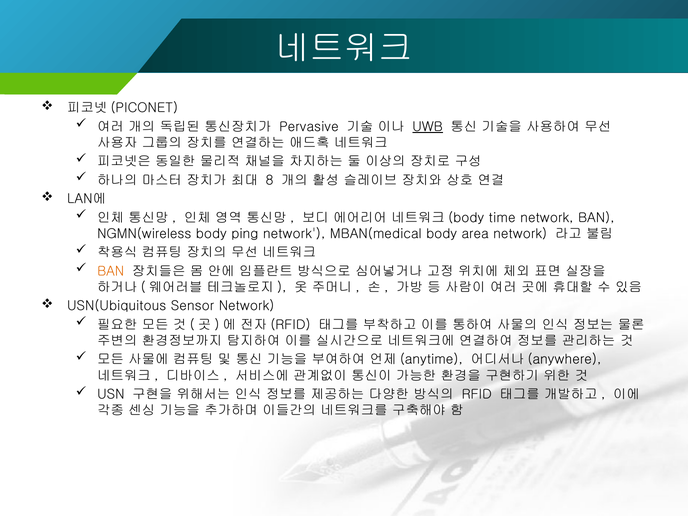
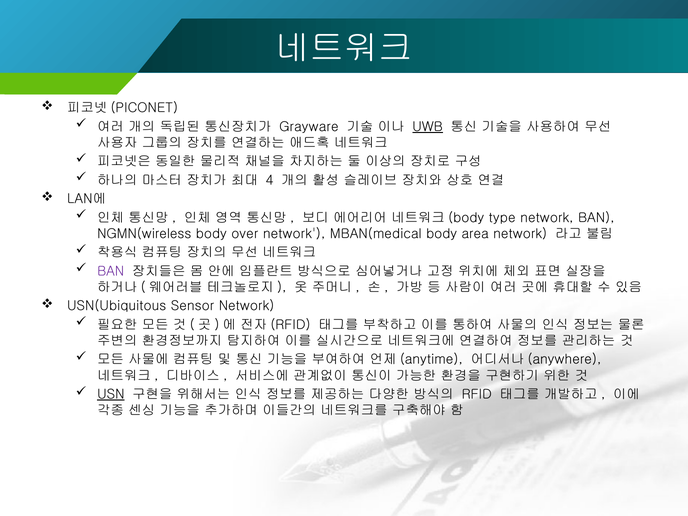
Pervasive: Pervasive -> Grayware (309, 127)
8: 8 -> 4 (270, 180)
time: time -> type (502, 218)
ping: ping -> over (245, 234)
BAN colour: orange -> purple (111, 271)
USN underline: none -> present (111, 394)
